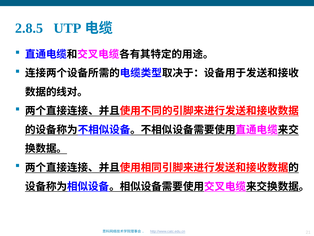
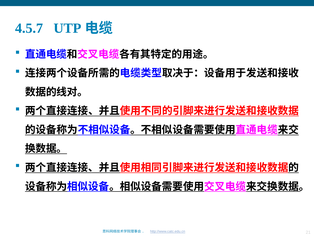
2.8.5: 2.8.5 -> 4.5.7 (29, 28)
